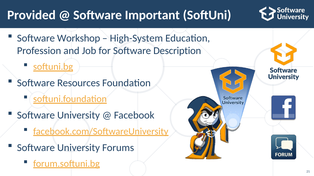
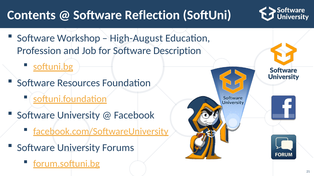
Provided: Provided -> Contents (31, 15)
Important: Important -> Reflection (152, 15)
High-System: High-System -> High-August (136, 38)
